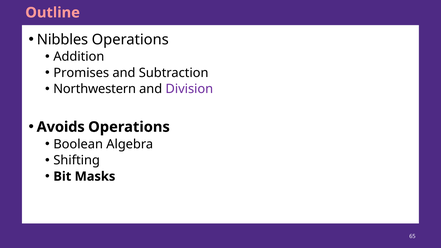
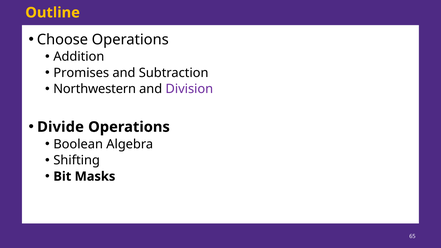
Outline colour: pink -> yellow (53, 13)
Nibbles: Nibbles -> Choose (62, 40)
Avoids: Avoids -> Divide (61, 127)
